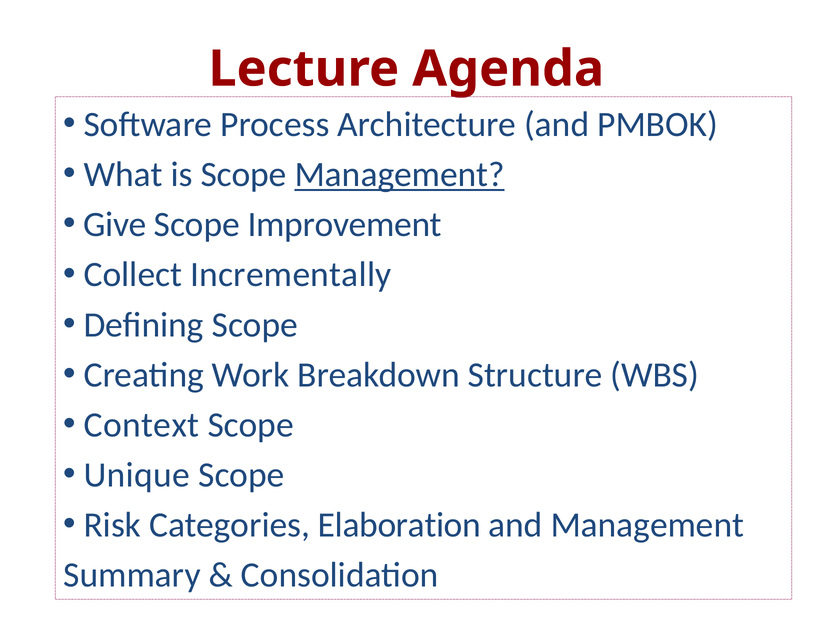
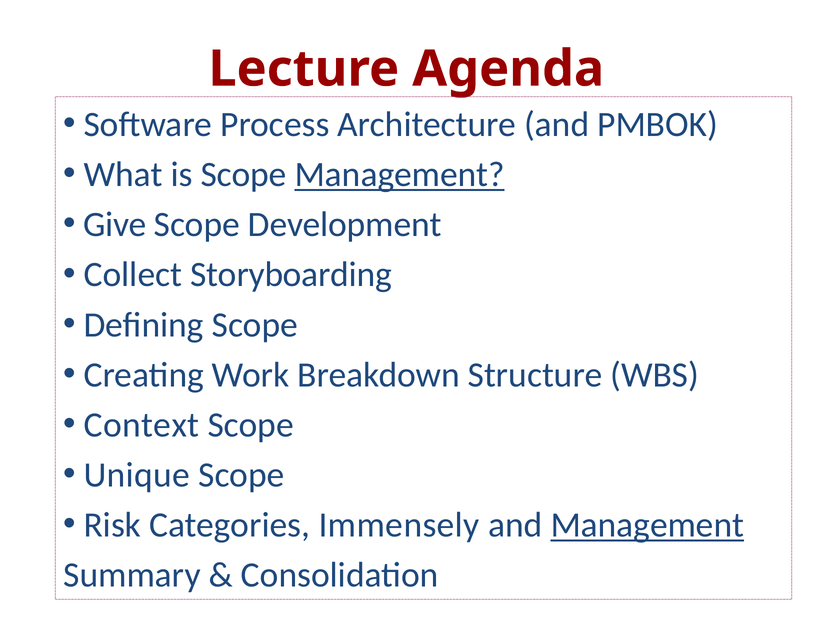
Improvement: Improvement -> Development (345, 224)
Incrementally: Incrementally -> Storyboarding (291, 274)
Elaboration: Elaboration -> Immensely (399, 525)
Management underline: none -> present (647, 525)
